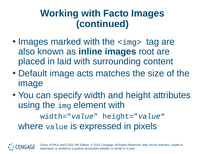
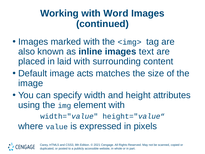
Facto: Facto -> Word (116, 13)
root: root -> text (146, 51)
